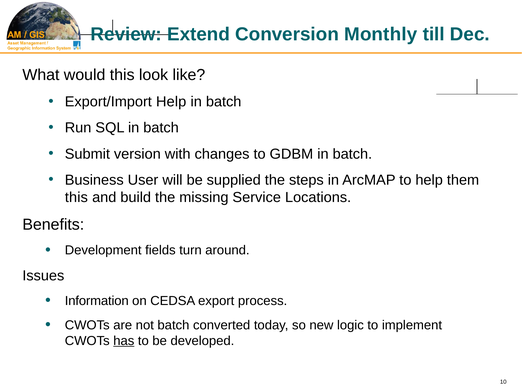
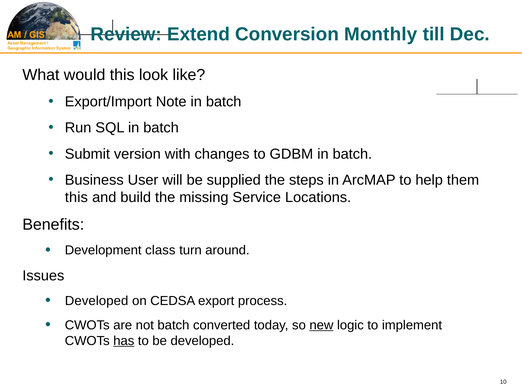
Export/Import Help: Help -> Note (171, 102)
fields: fields -> class (160, 251)
Information: Information -> Developed (97, 301)
new underline: none -> present (321, 326)
